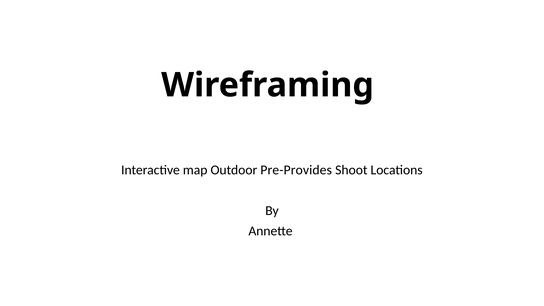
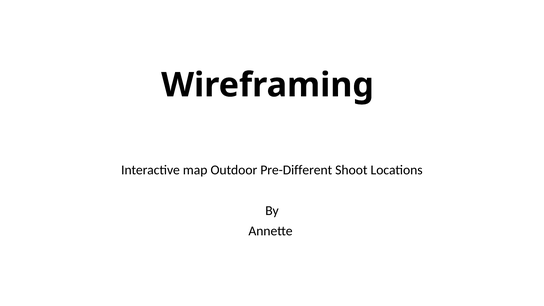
Pre-Provides: Pre-Provides -> Pre-Different (296, 170)
